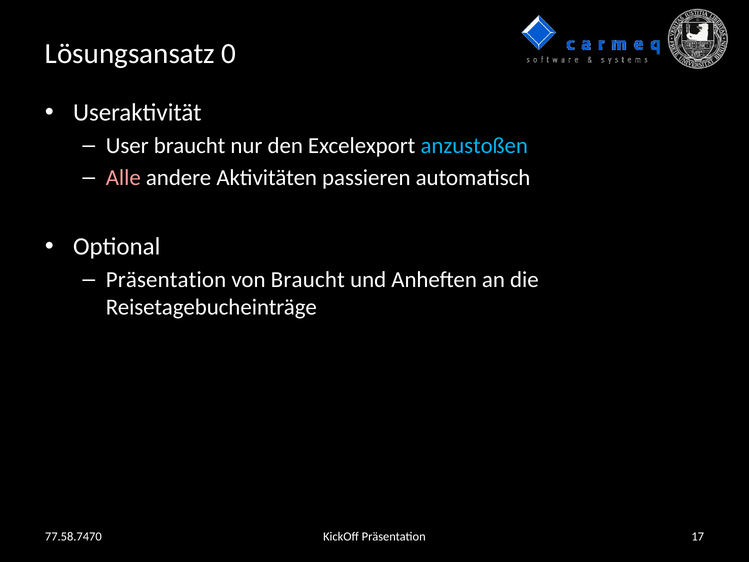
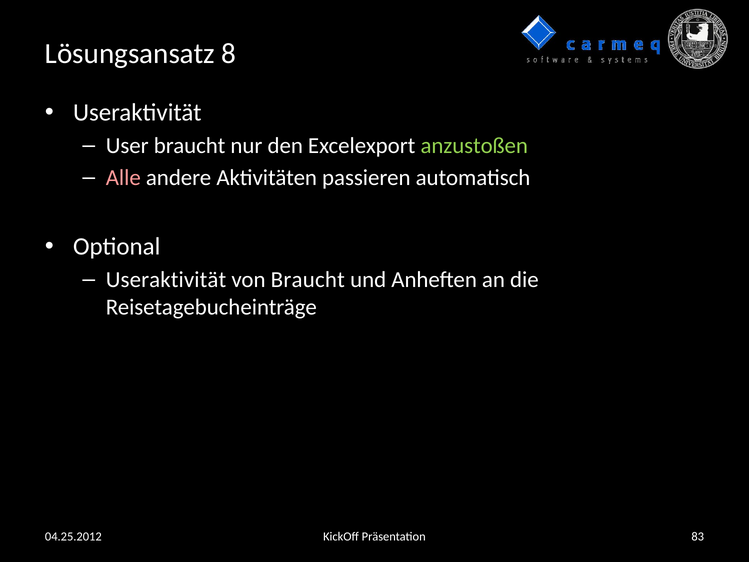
0: 0 -> 8 (229, 53)
anzustoßen colour: light blue -> light green (474, 146)
Präsentation: Präsentation -> Useraktivität (166, 280)
17: 17 -> 83 (698, 536)
77.58.7470: 77.58.7470 -> 04.25.2012 (73, 536)
